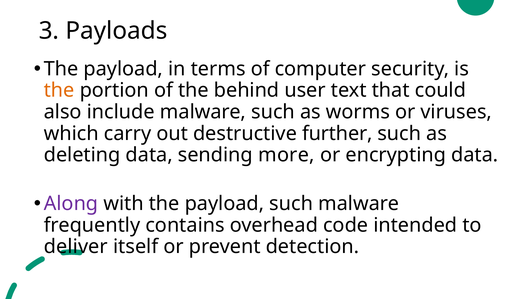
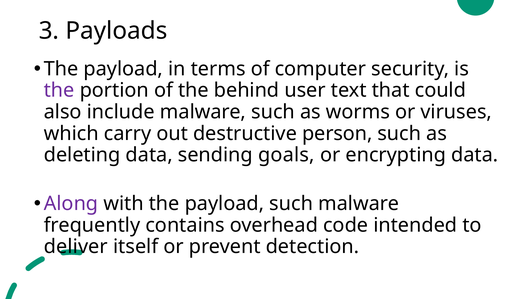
the colour: orange -> purple (59, 90)
further: further -> person (337, 133)
more: more -> goals (286, 155)
